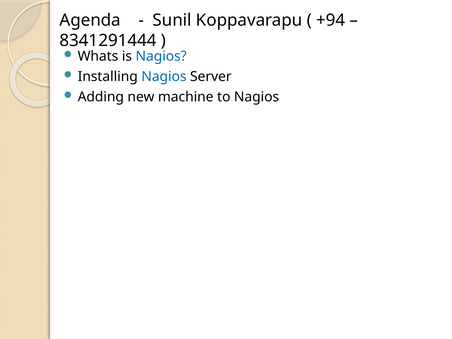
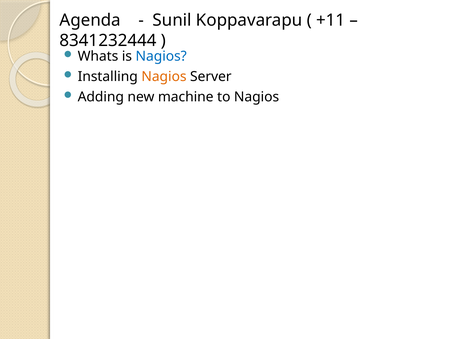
+94: +94 -> +11 (331, 20)
8341291444: 8341291444 -> 8341232444 (108, 41)
Nagios colour: blue -> orange (164, 77)
